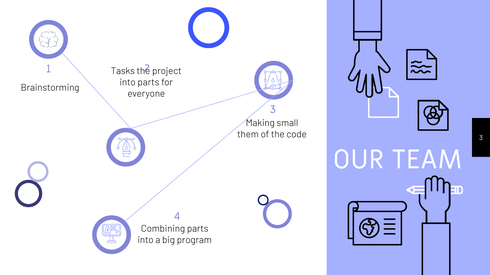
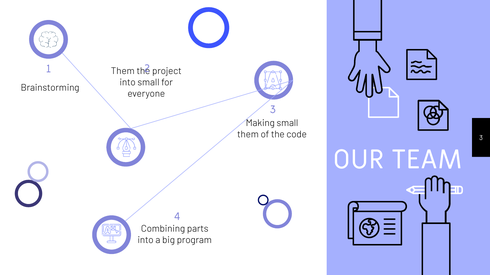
Tasks: Tasks -> Them (123, 71)
into parts: parts -> small (148, 83)
